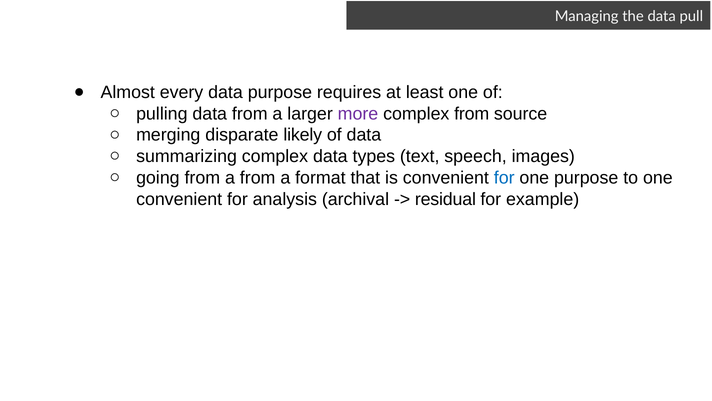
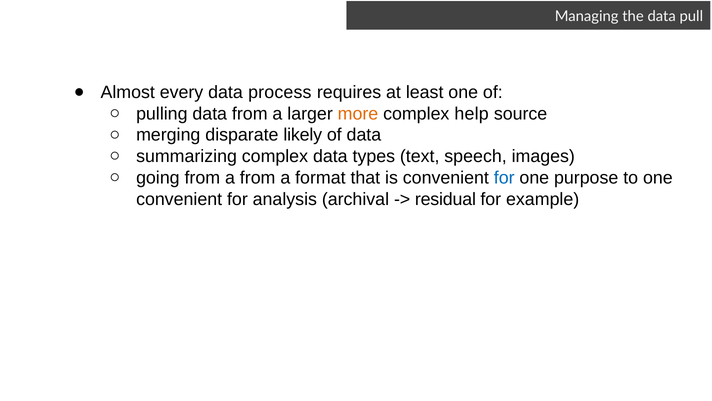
data purpose: purpose -> process (280, 92)
more colour: purple -> orange (358, 114)
complex from: from -> help (472, 114)
